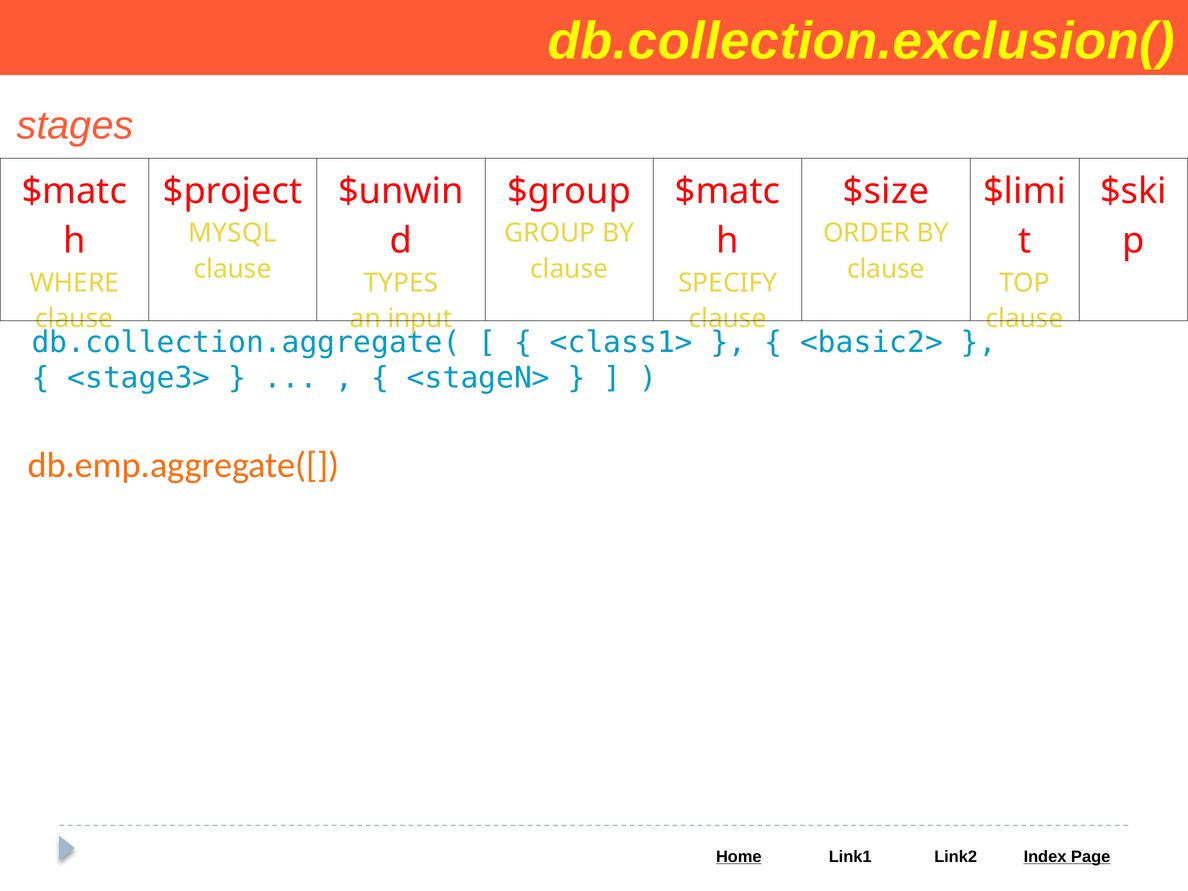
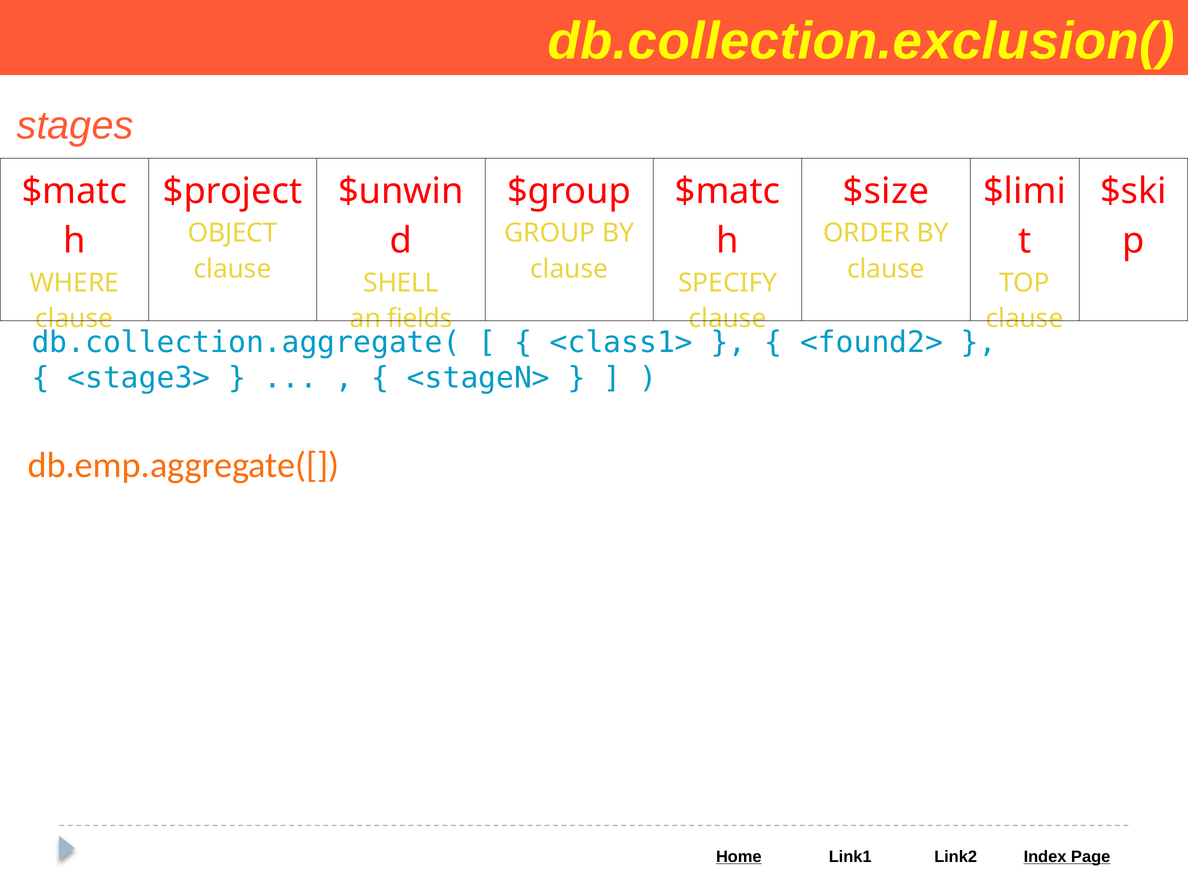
MYSQL: MYSQL -> OBJECT (233, 233)
TYPES: TYPES -> SHELL (401, 283)
input: input -> fields (420, 319)
<basic2>: <basic2> -> <found2> (872, 342)
